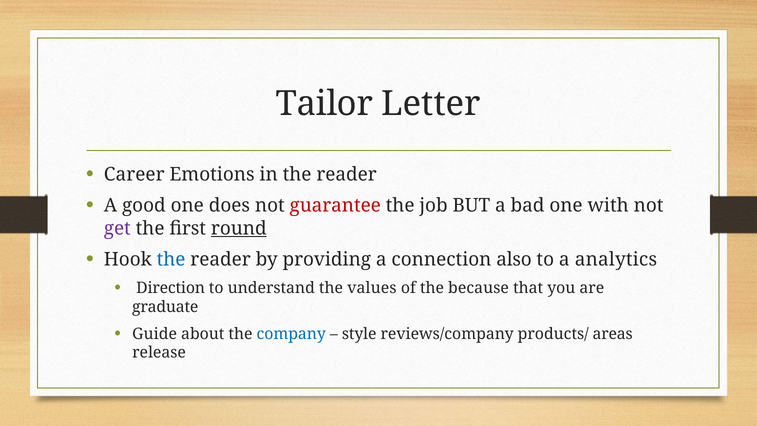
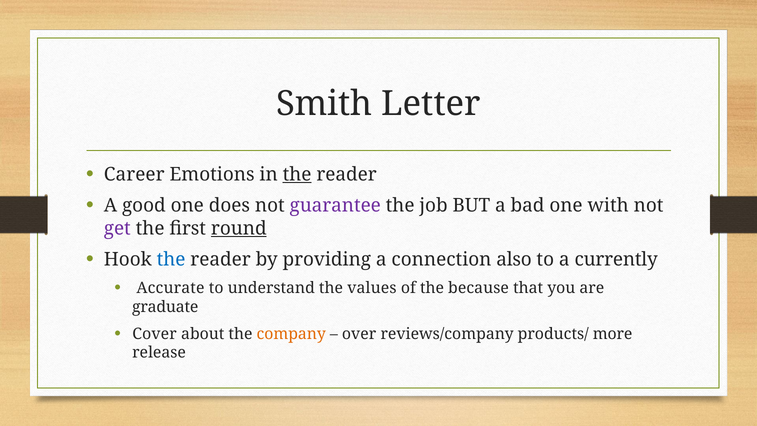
Tailor: Tailor -> Smith (324, 104)
the underline: none -> present (297, 174)
guarantee colour: red -> purple (335, 206)
analytics: analytics -> currently (616, 259)
Direction: Direction -> Accurate (170, 288)
Guide: Guide -> Cover (155, 334)
company colour: blue -> orange (291, 334)
style: style -> over (359, 334)
areas: areas -> more (613, 334)
